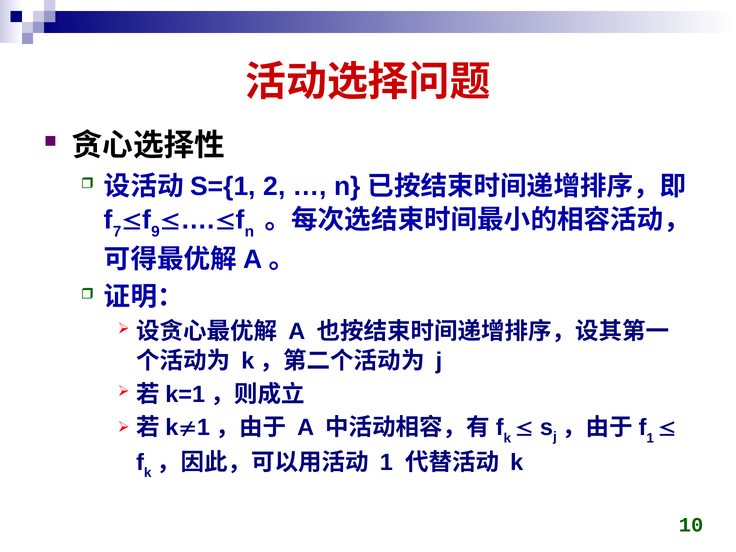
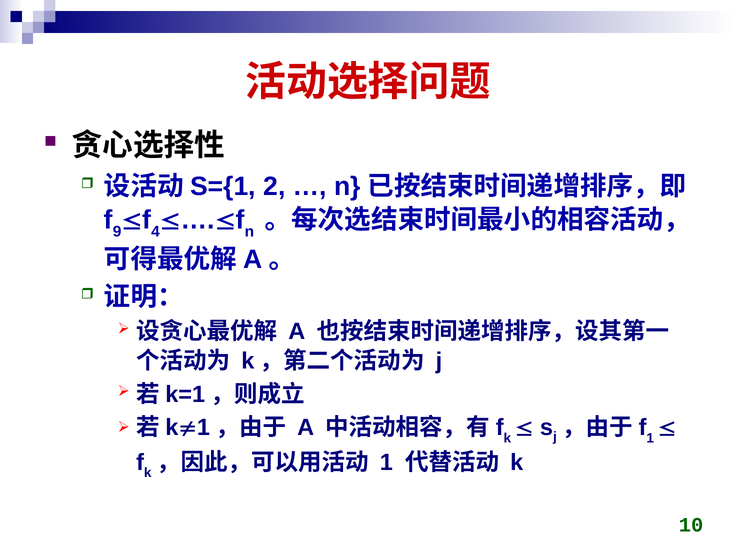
7: 7 -> 9 (117, 232)
9: 9 -> 4 (155, 232)
